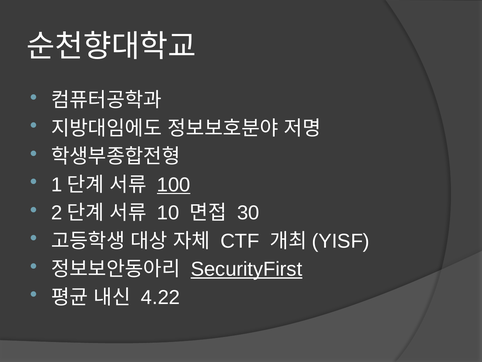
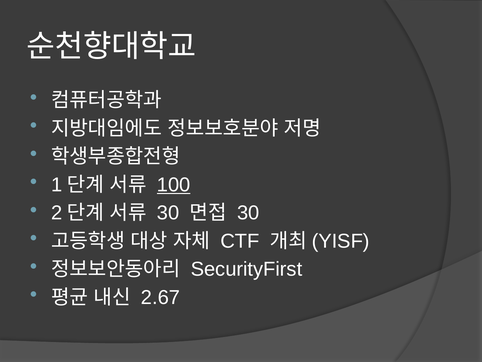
10: 10 -> 30 (168, 213)
SecurityFirst underline: present -> none (247, 269)
4.22: 4.22 -> 2.67 (161, 297)
